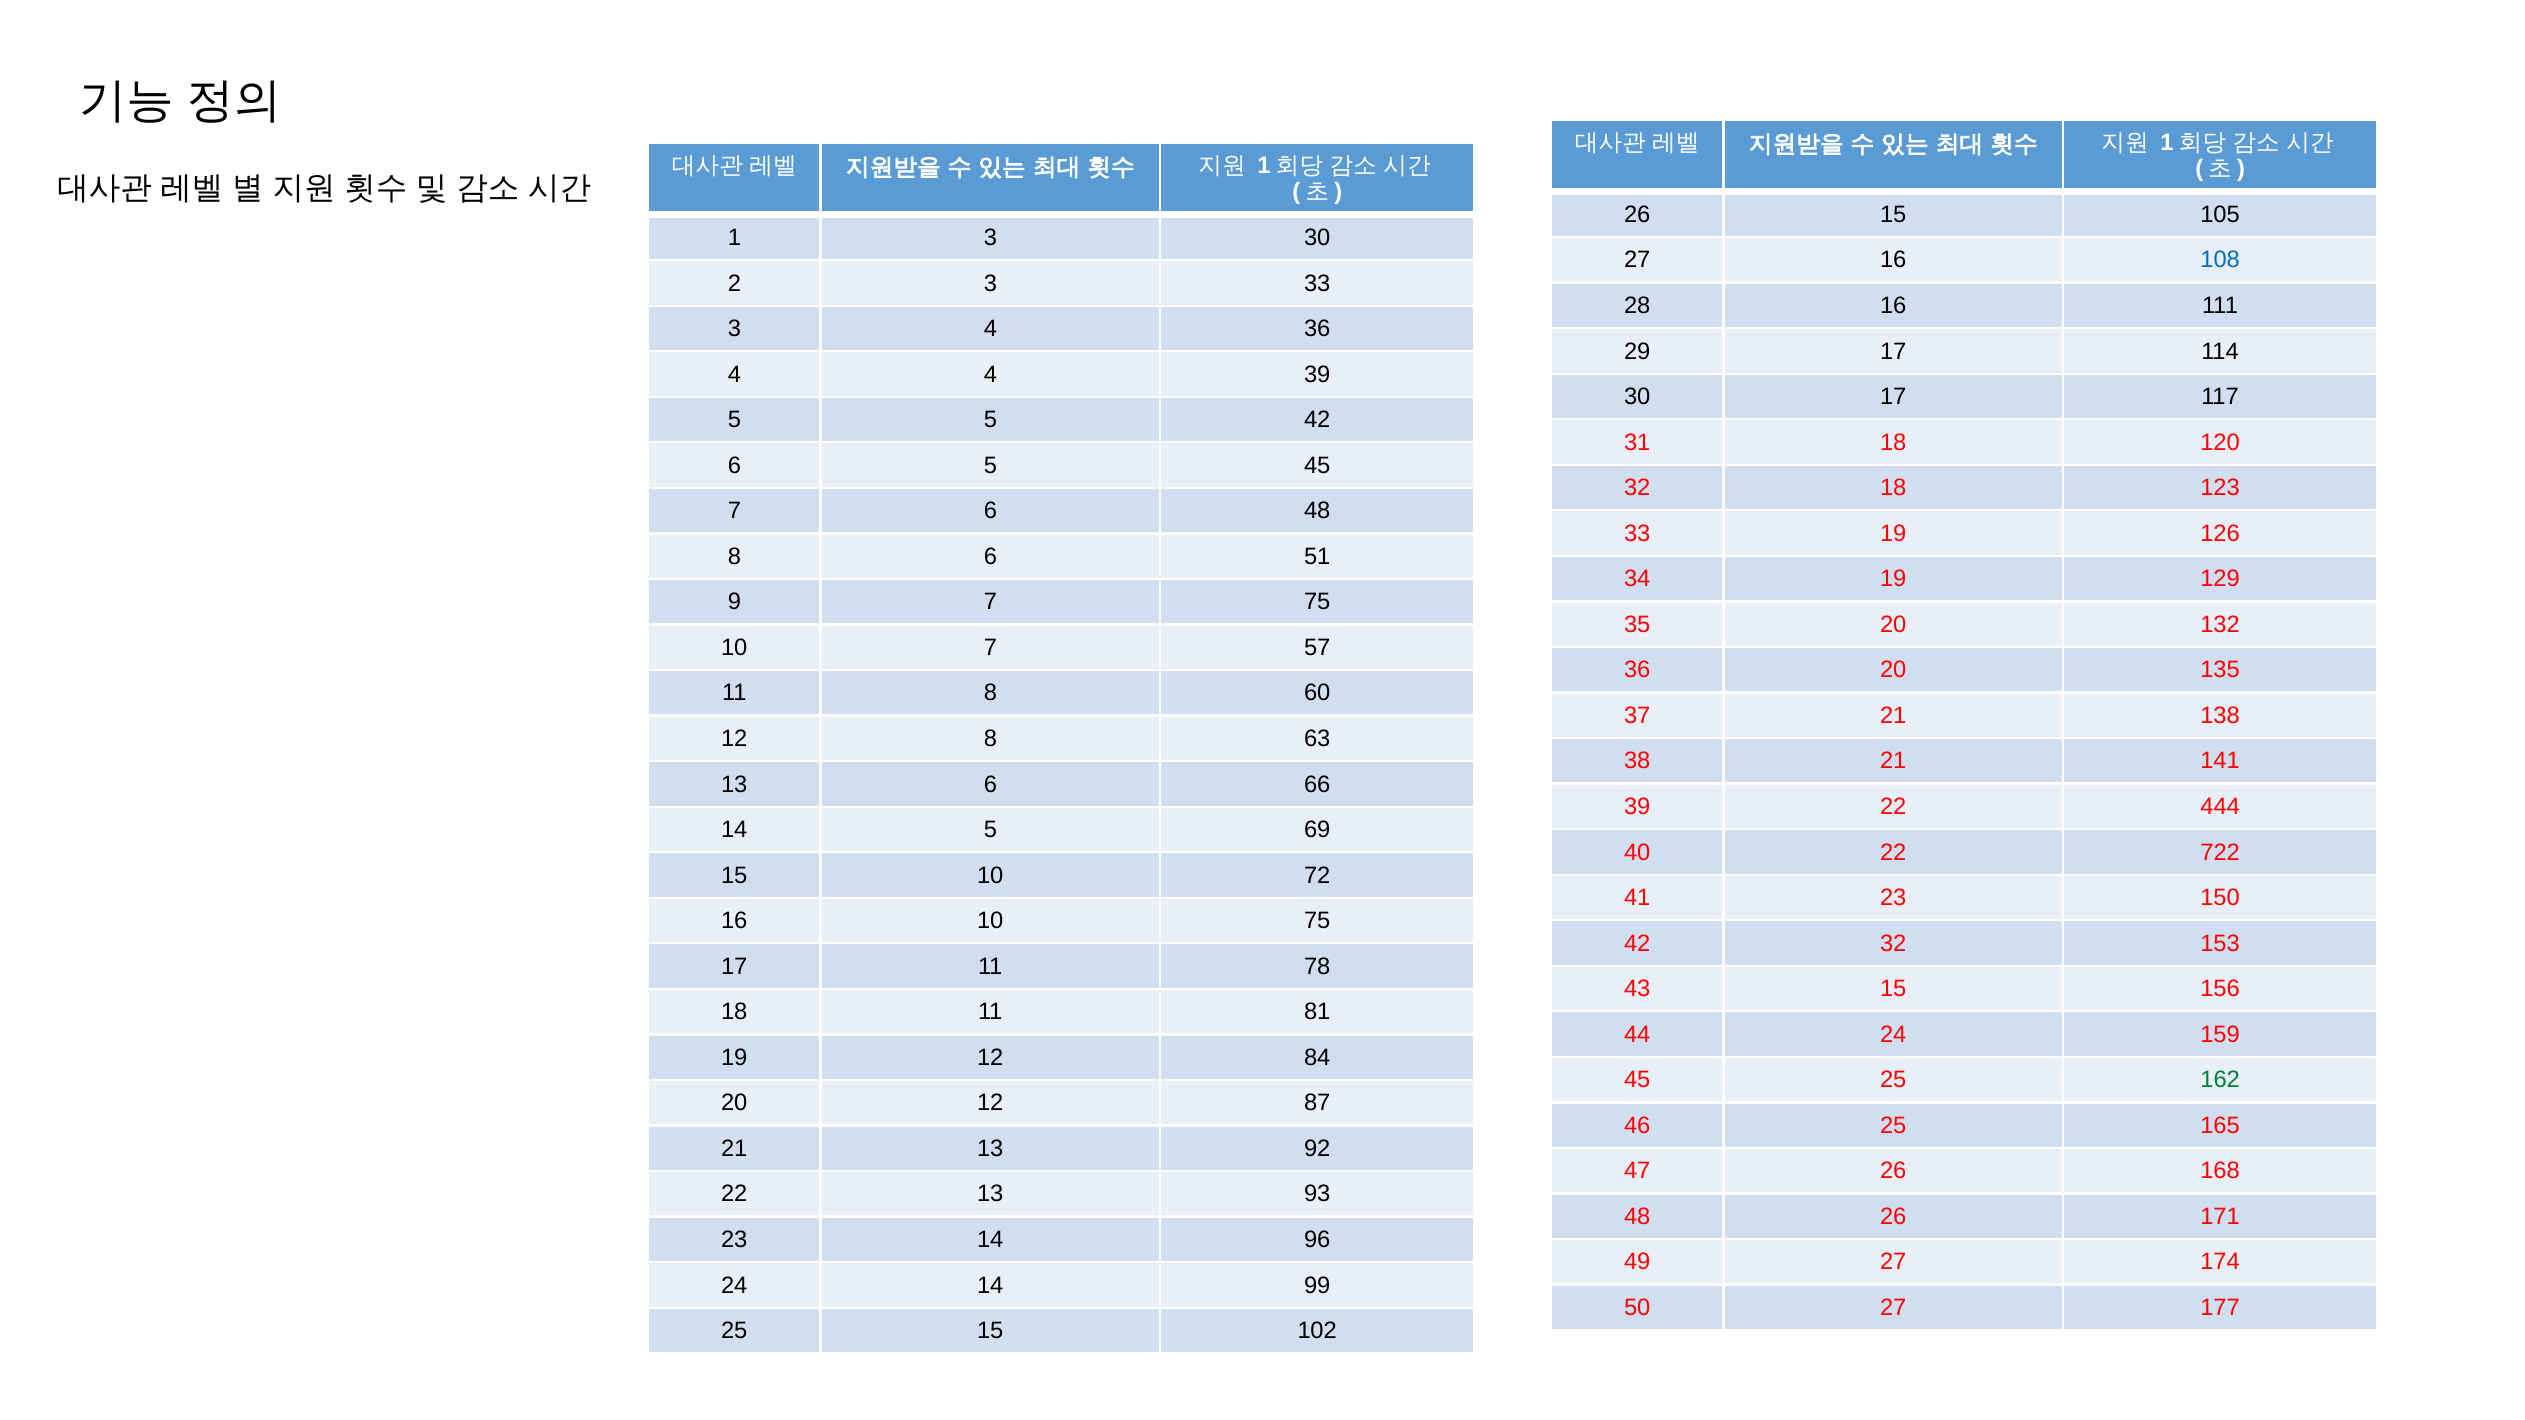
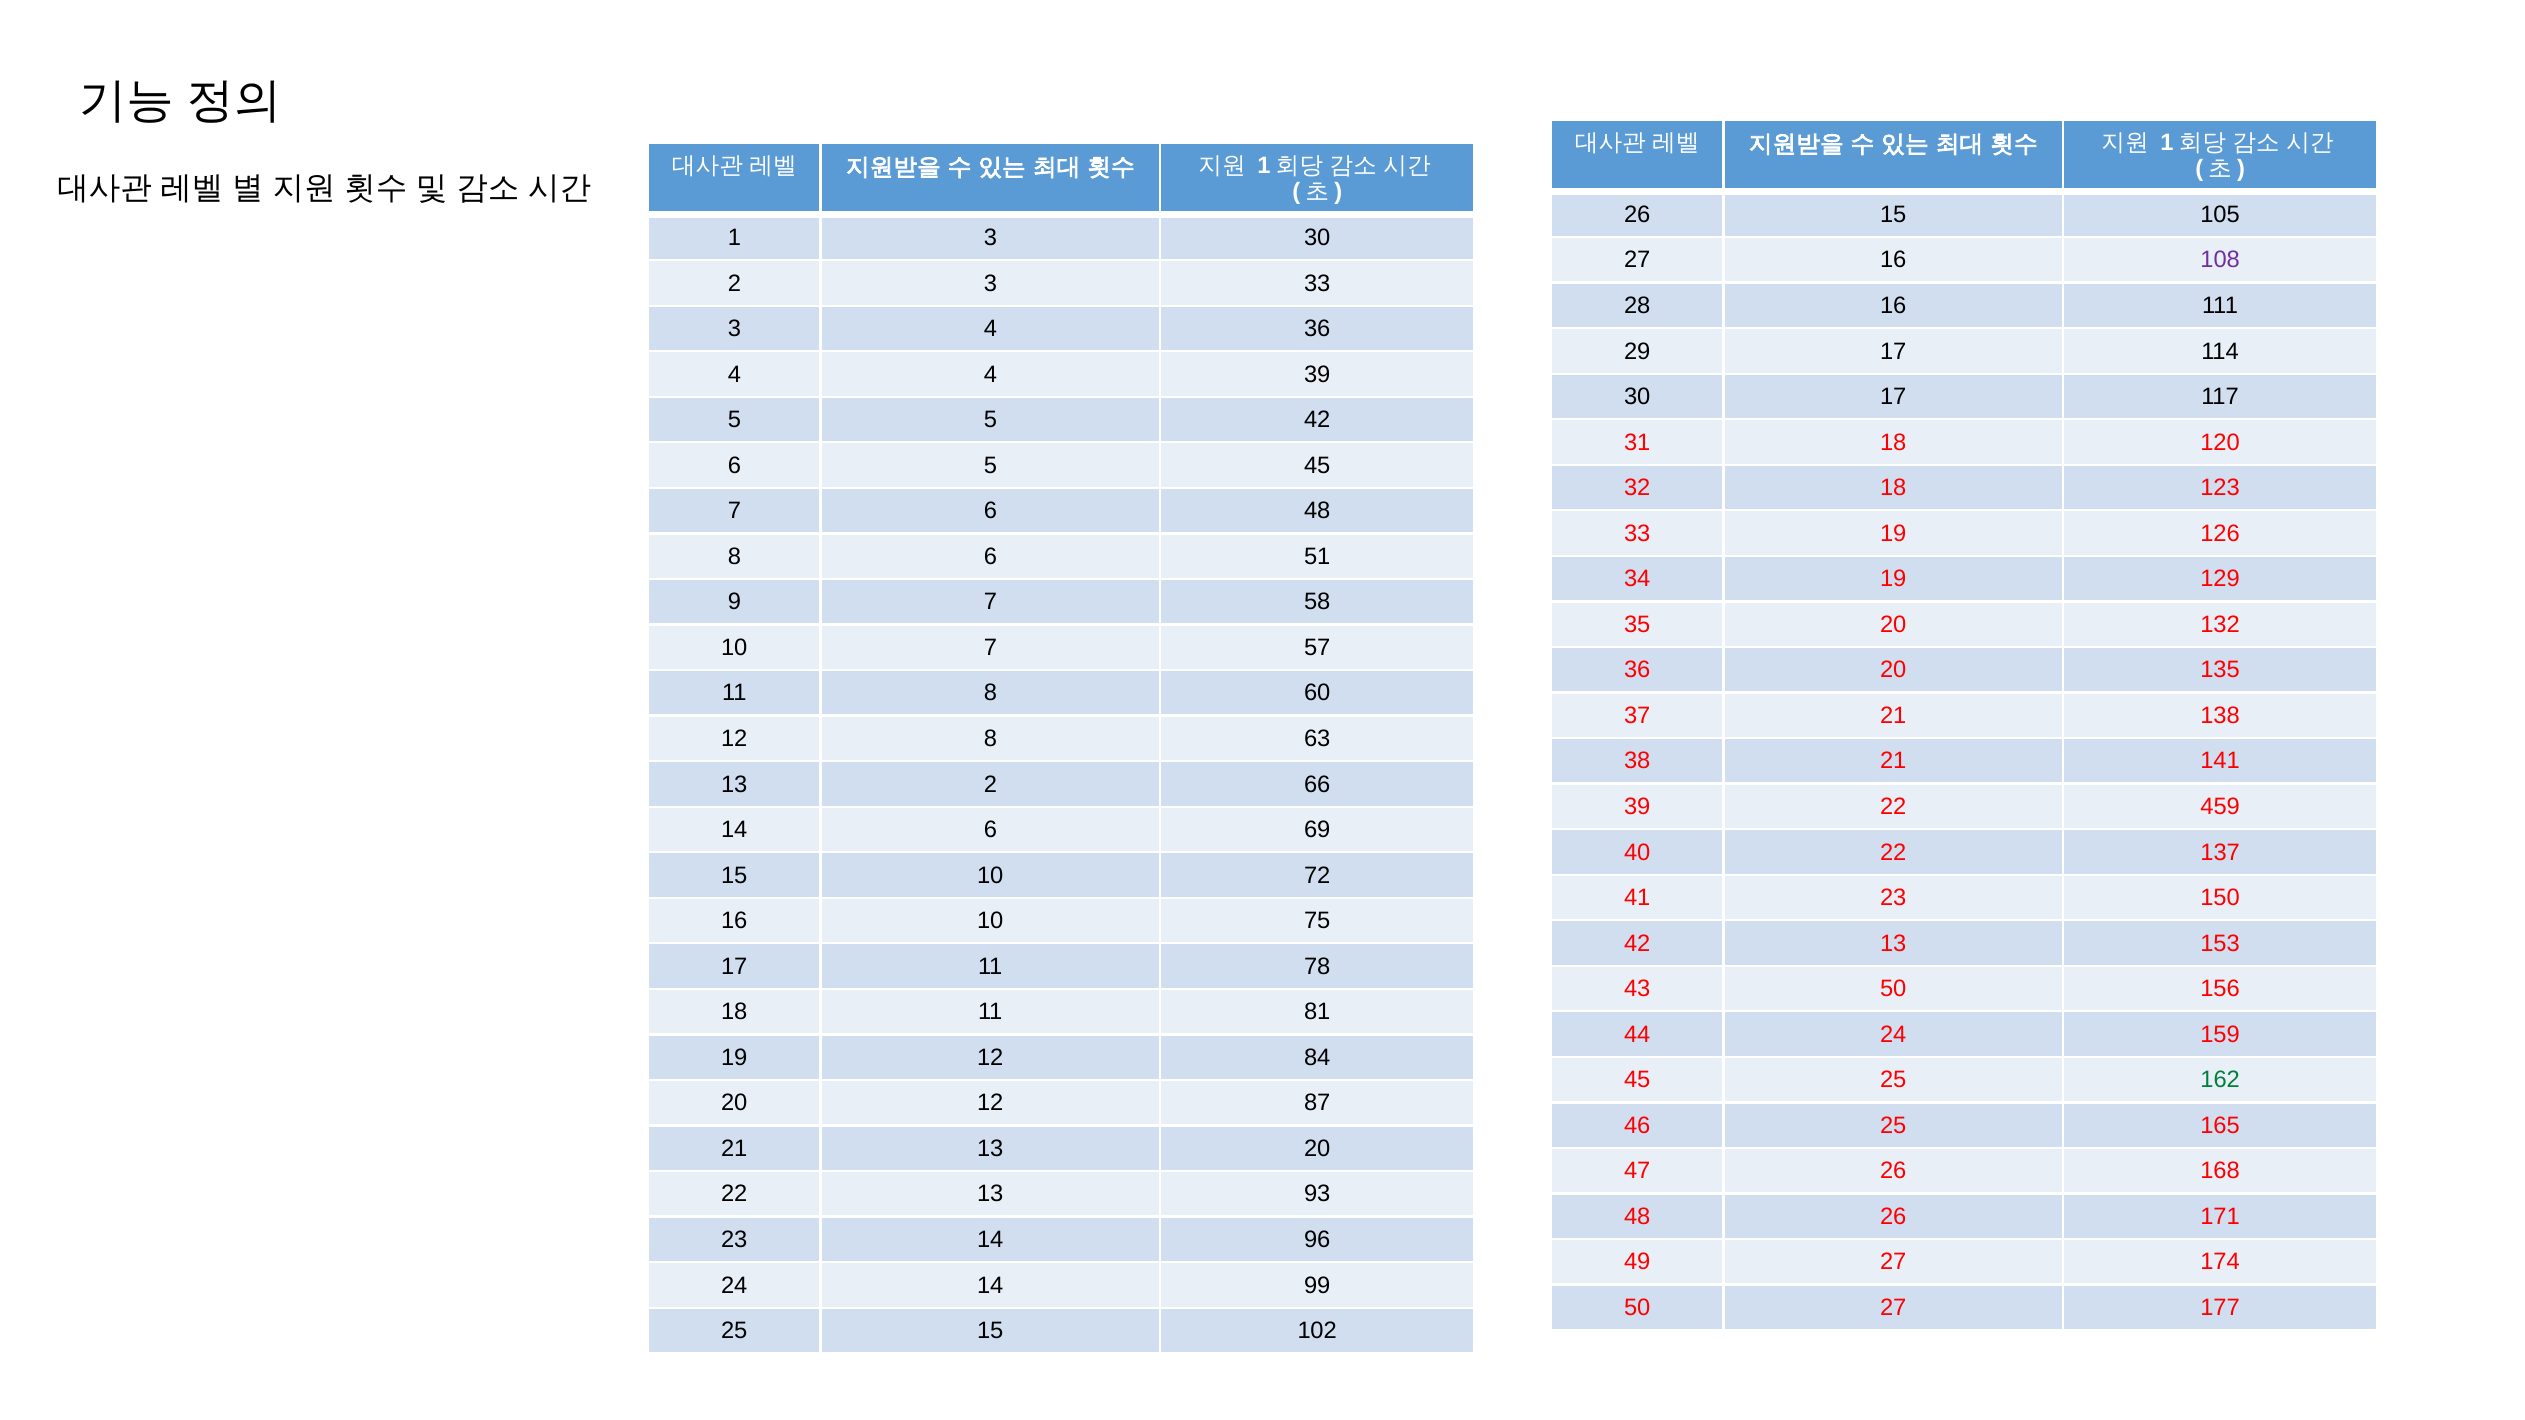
108 colour: blue -> purple (2220, 260)
7 75: 75 -> 58 (1317, 602)
13 6: 6 -> 2 (990, 784)
444: 444 -> 459 (2220, 807)
14 5: 5 -> 6 (990, 830)
722: 722 -> 137 (2220, 852)
42 32: 32 -> 13 (1893, 944)
43 15: 15 -> 50 (1893, 989)
13 92: 92 -> 20 (1317, 1149)
